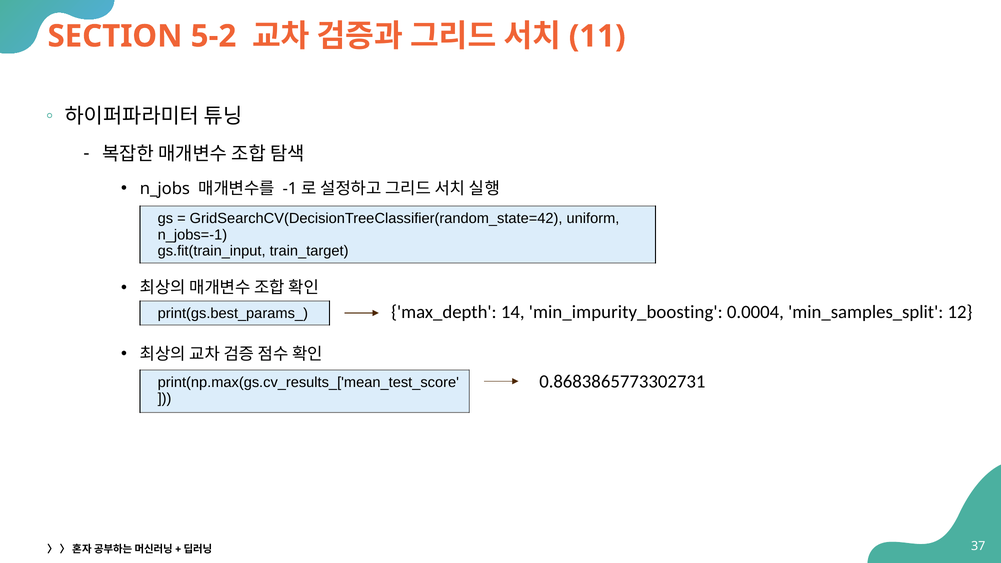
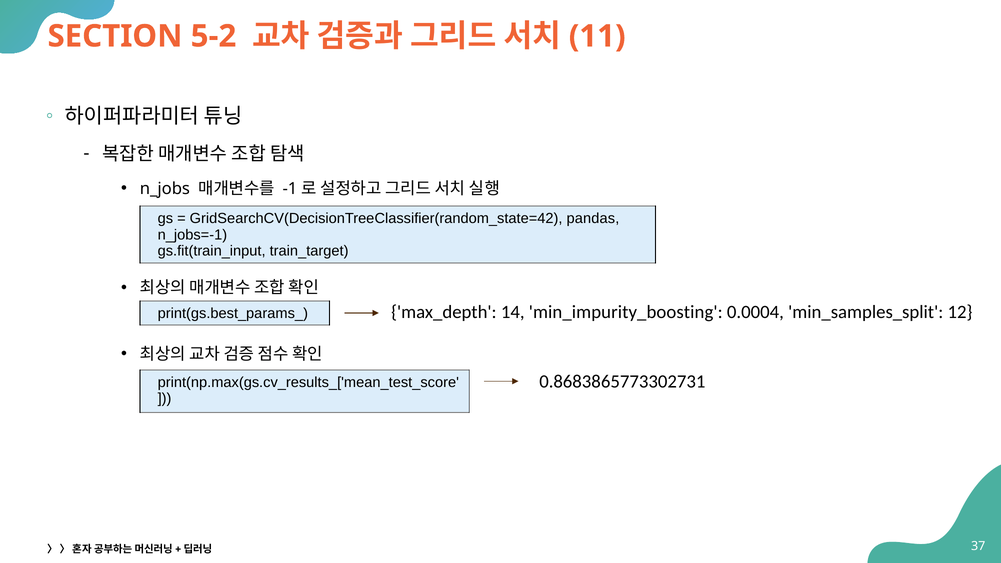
uniform: uniform -> pandas (593, 218)
